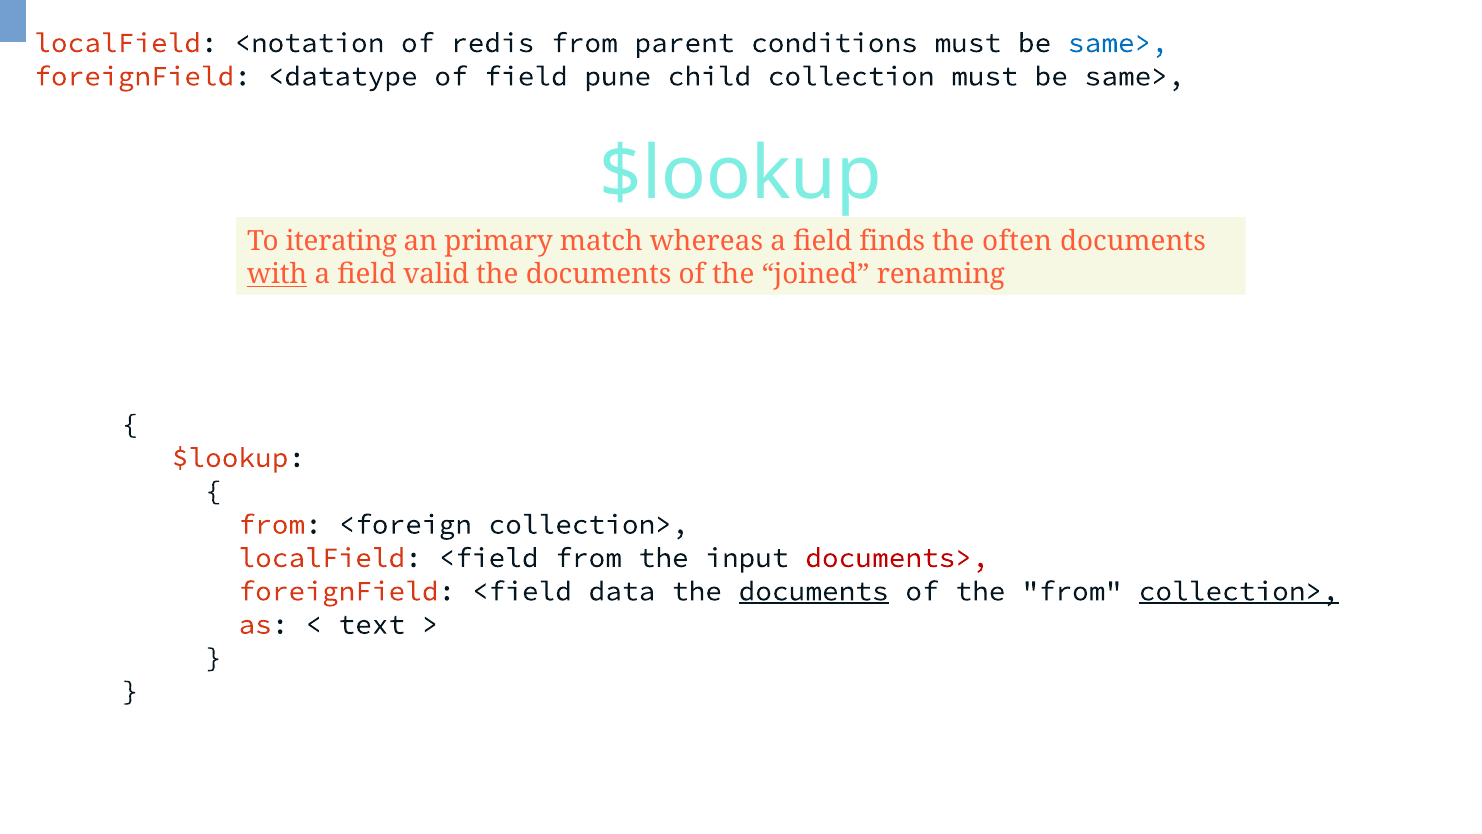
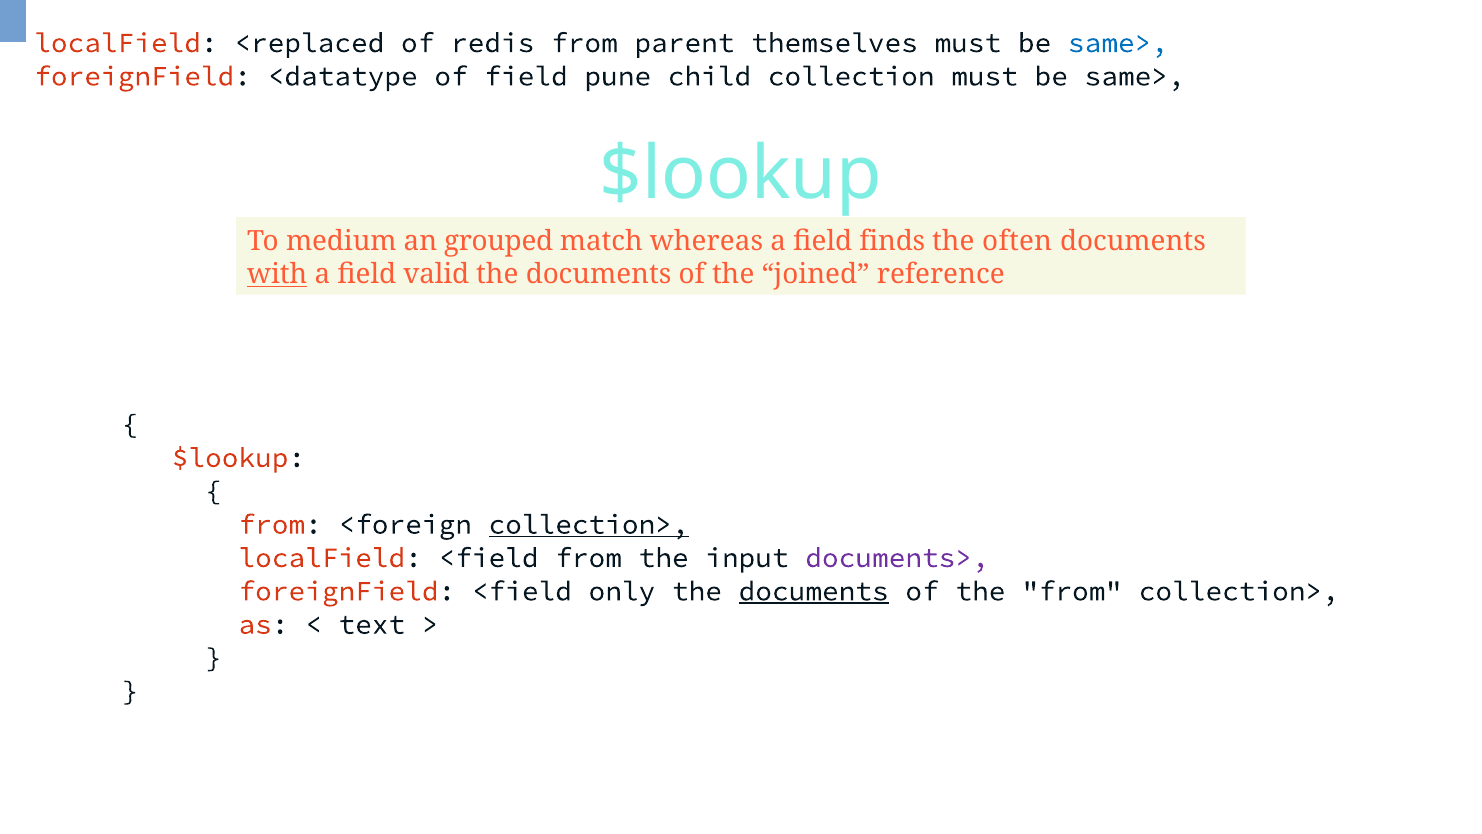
<notation: <notation -> <replaced (309, 43)
conditions: conditions -> themselves (834, 43)
iterating: iterating -> medium (341, 241)
primary: primary -> grouped (499, 241)
renaming: renaming -> reference (941, 274)
collection> underline: none -> present (589, 524)
documents> colour: red -> purple (897, 558)
data: data -> only (622, 591)
collection> underline: present -> none (1239, 591)
